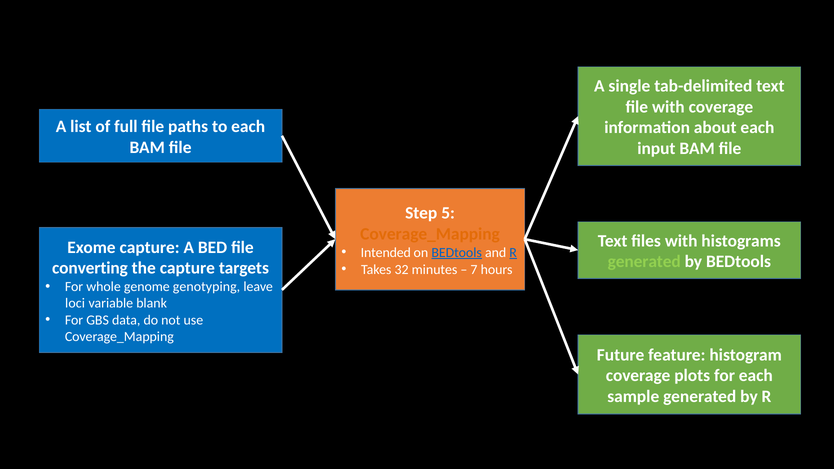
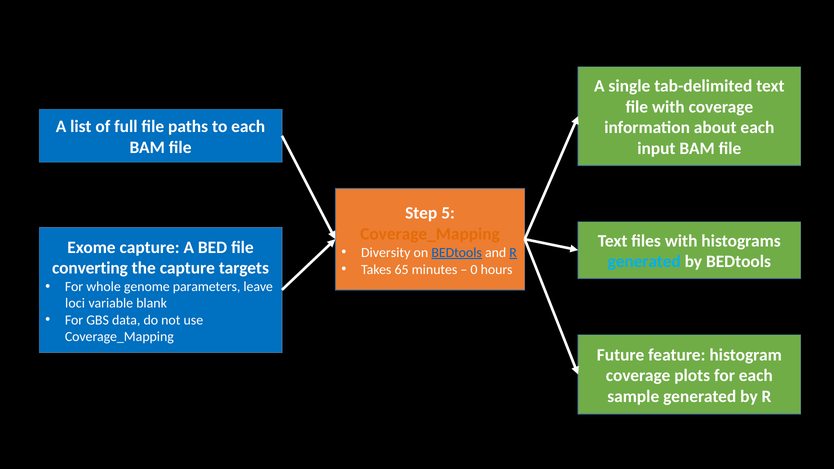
Intended: Intended -> Diversity (386, 253)
generated colour: light green -> light blue (644, 262)
32: 32 -> 65 (402, 270)
7: 7 -> 0 (474, 270)
genotyping: genotyping -> parameters (207, 287)
